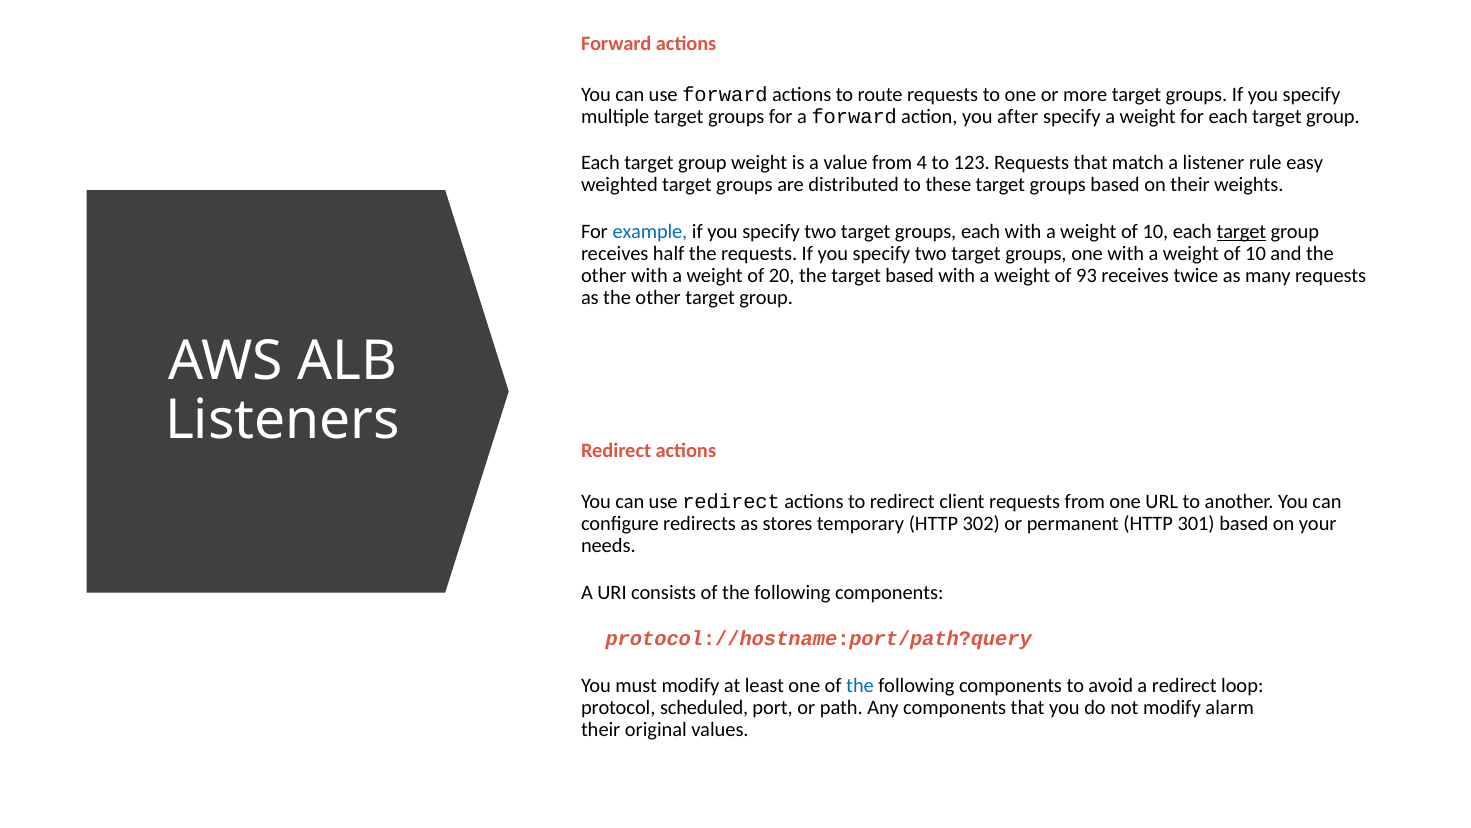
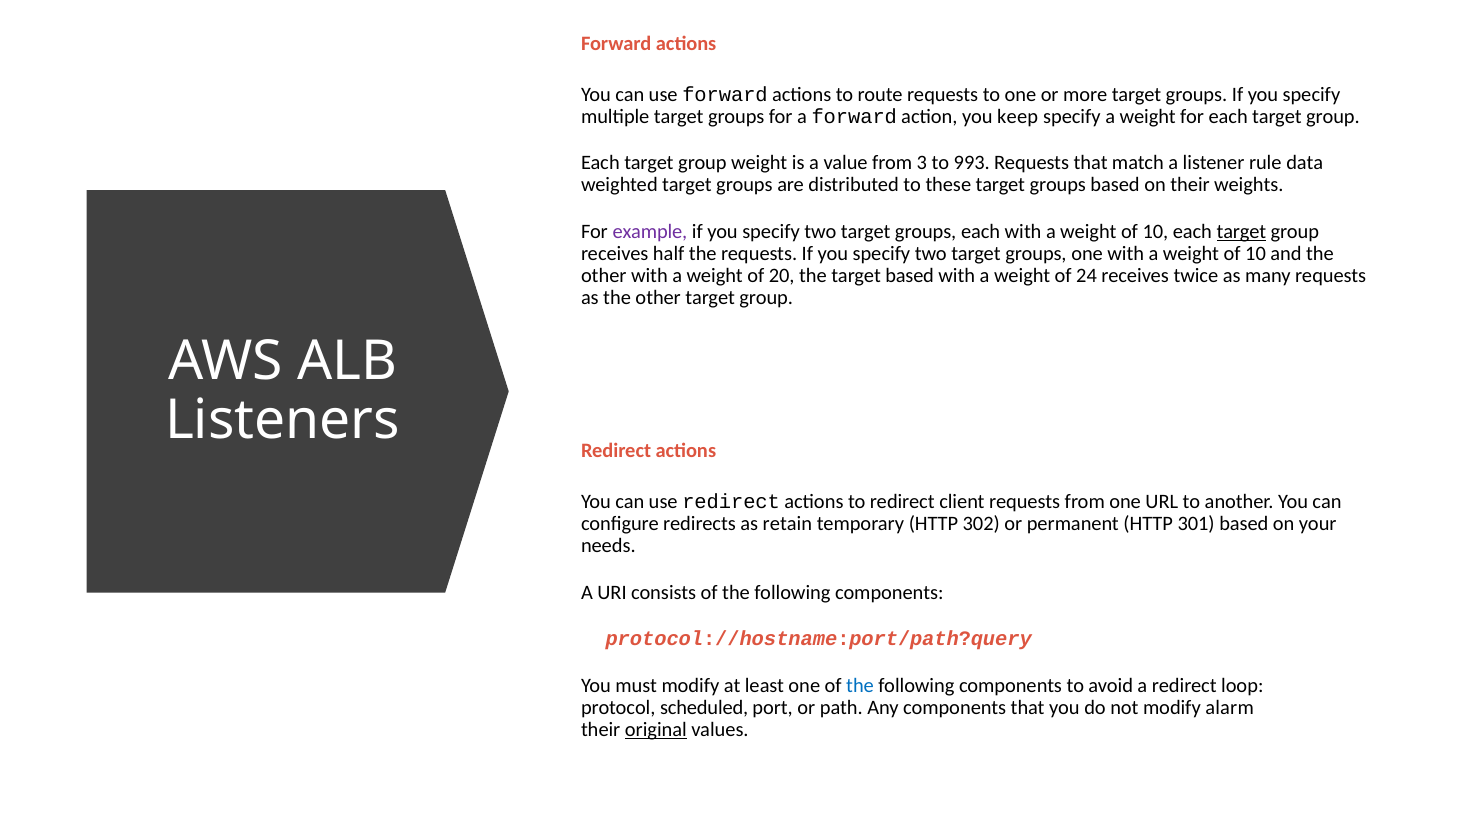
after: after -> keep (1018, 116)
4: 4 -> 3 (922, 163)
123: 123 -> 993 (972, 163)
easy: easy -> data (1305, 163)
example colour: blue -> purple (650, 231)
93: 93 -> 24 (1087, 275)
stores: stores -> retain (787, 523)
original underline: none -> present (656, 729)
